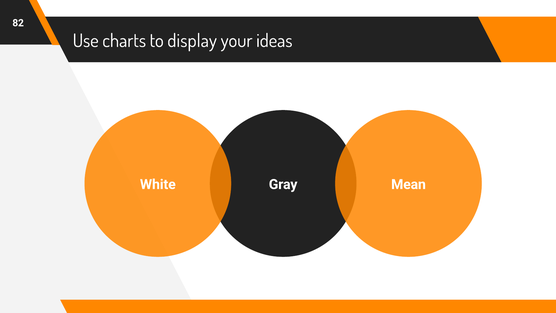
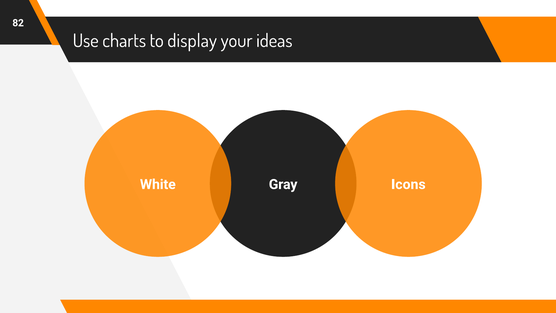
Mean: Mean -> Icons (408, 184)
